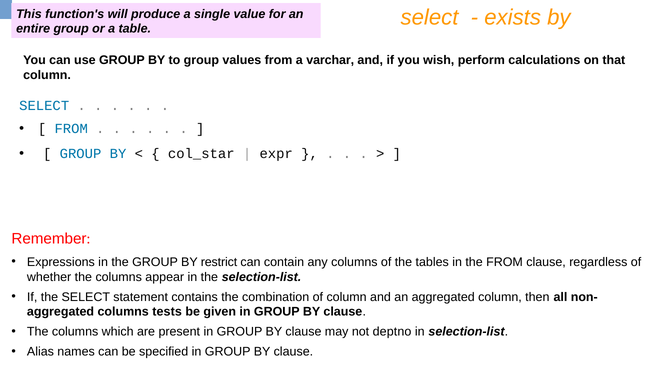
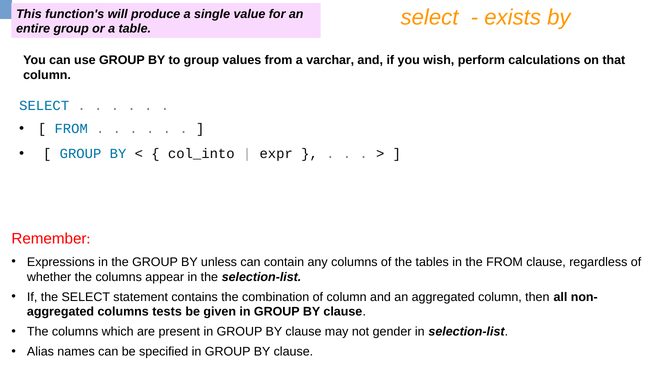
col_star: col_star -> col_into (201, 154)
restrict: restrict -> unless (219, 262)
deptno: deptno -> gender (392, 332)
